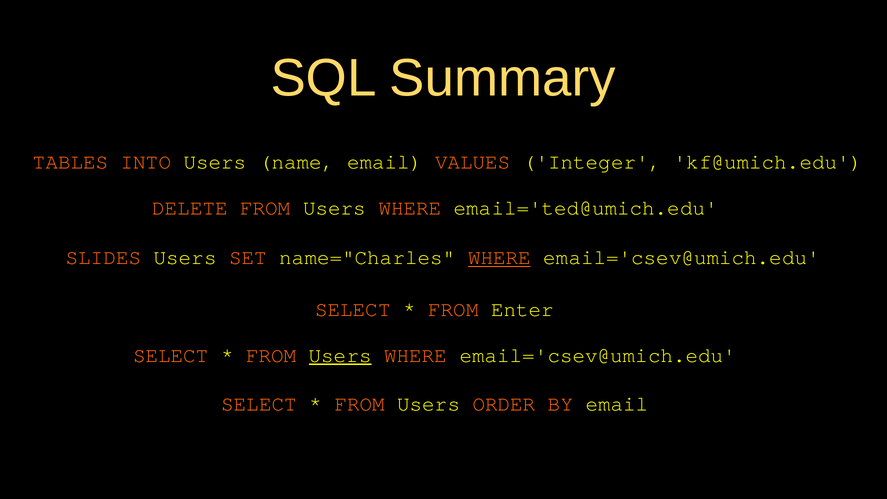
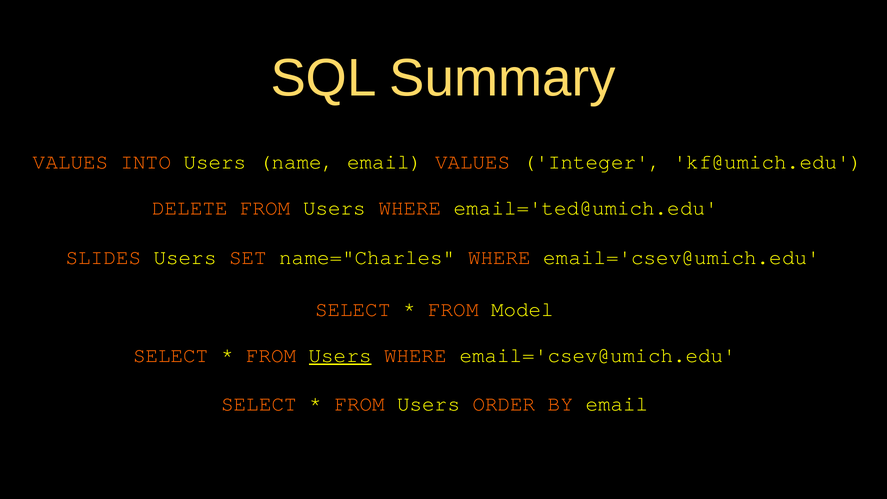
TABLES: TABLES -> VALUES (71, 162)
WHERE underline: present -> none (499, 257)
Enter: Enter -> Model (522, 309)
